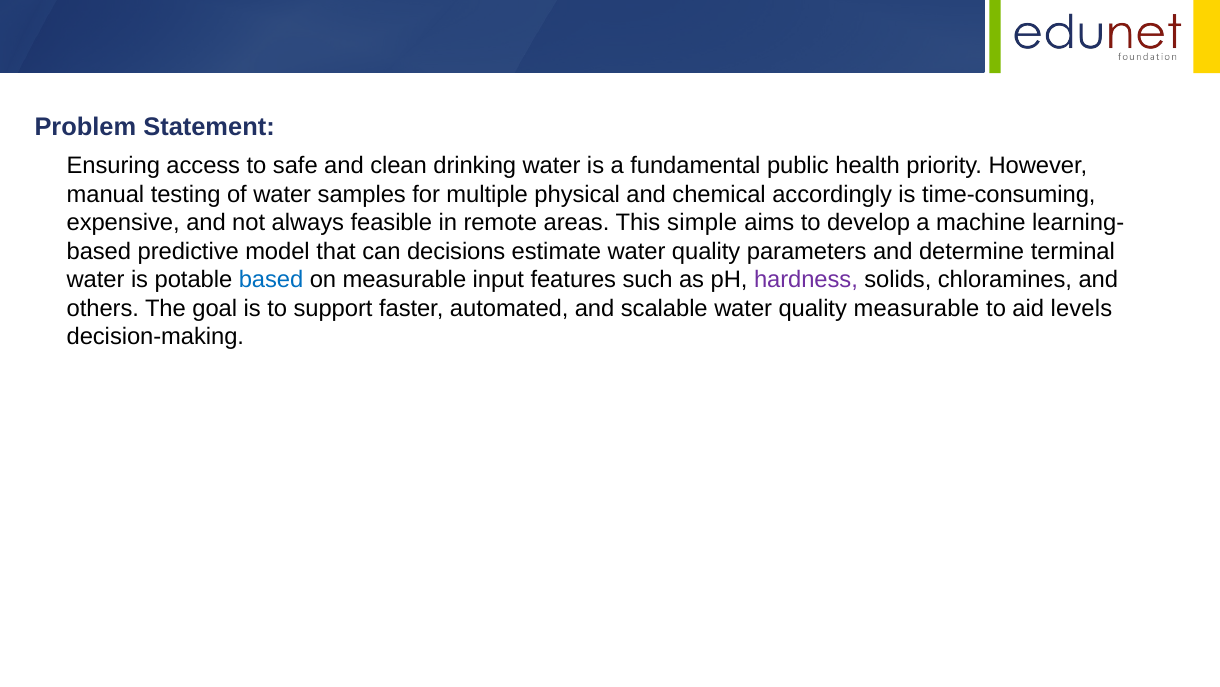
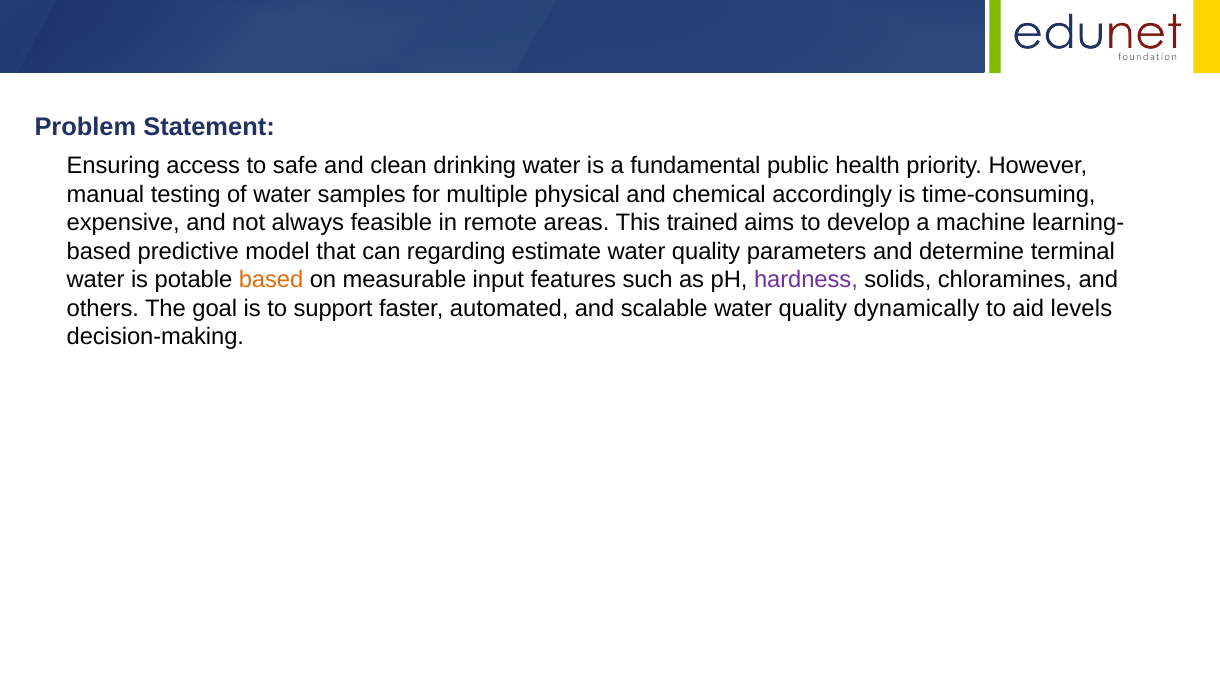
simple: simple -> trained (702, 223)
decisions: decisions -> regarding (456, 251)
based colour: blue -> orange (271, 280)
quality measurable: measurable -> dynamically (916, 308)
